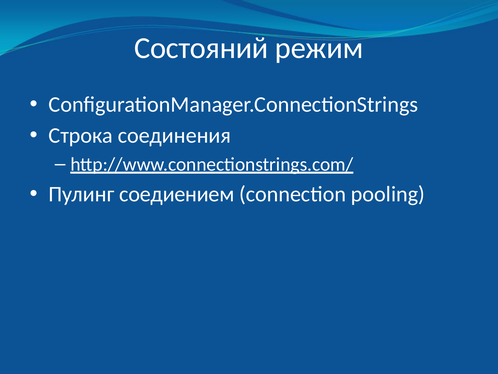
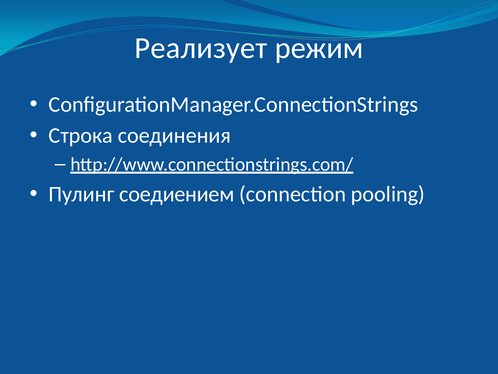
Состояний: Состояний -> Реализует (201, 48)
